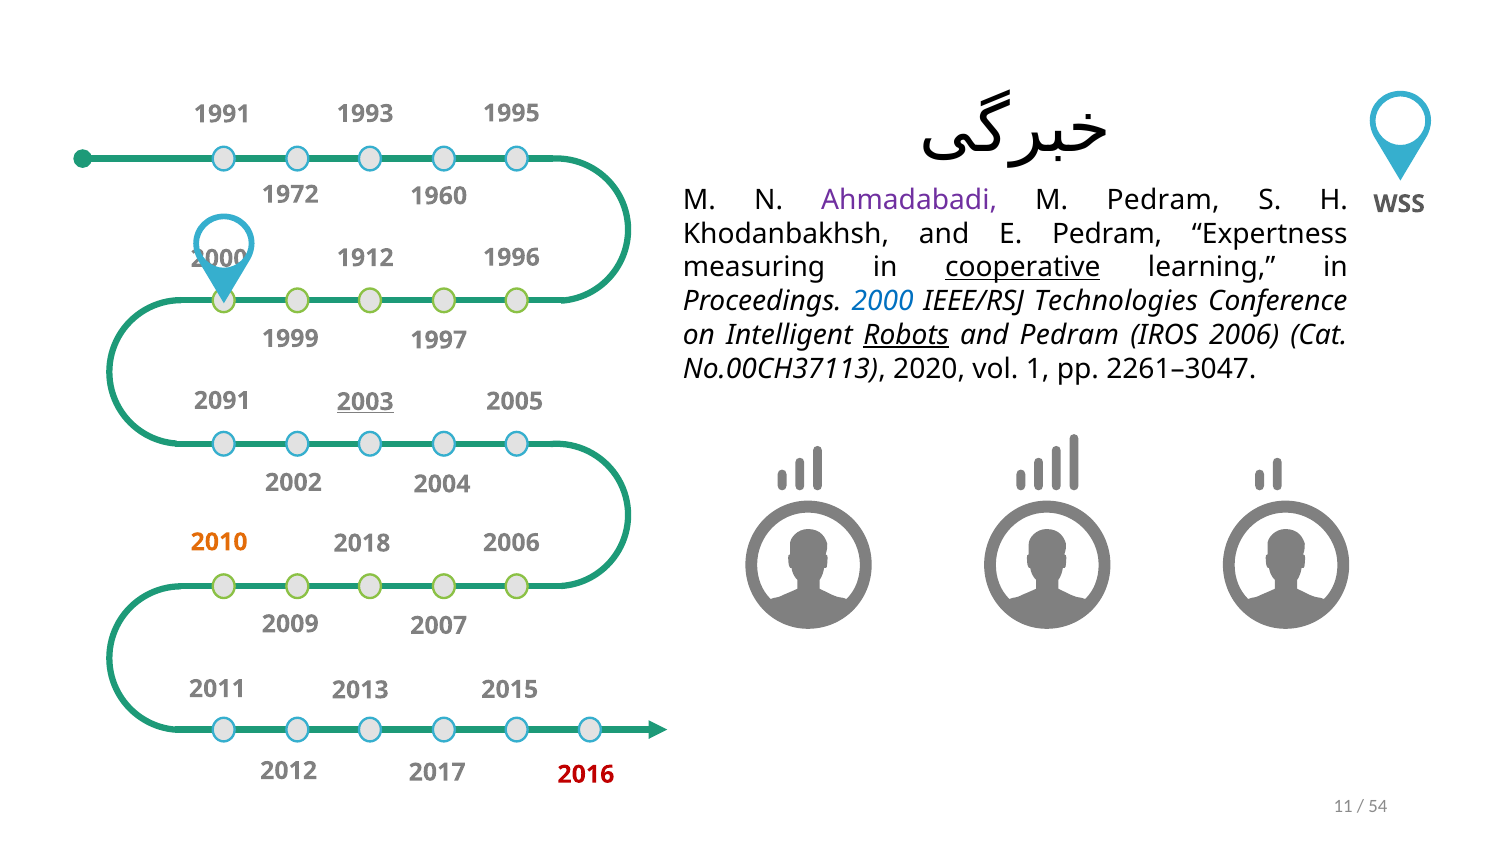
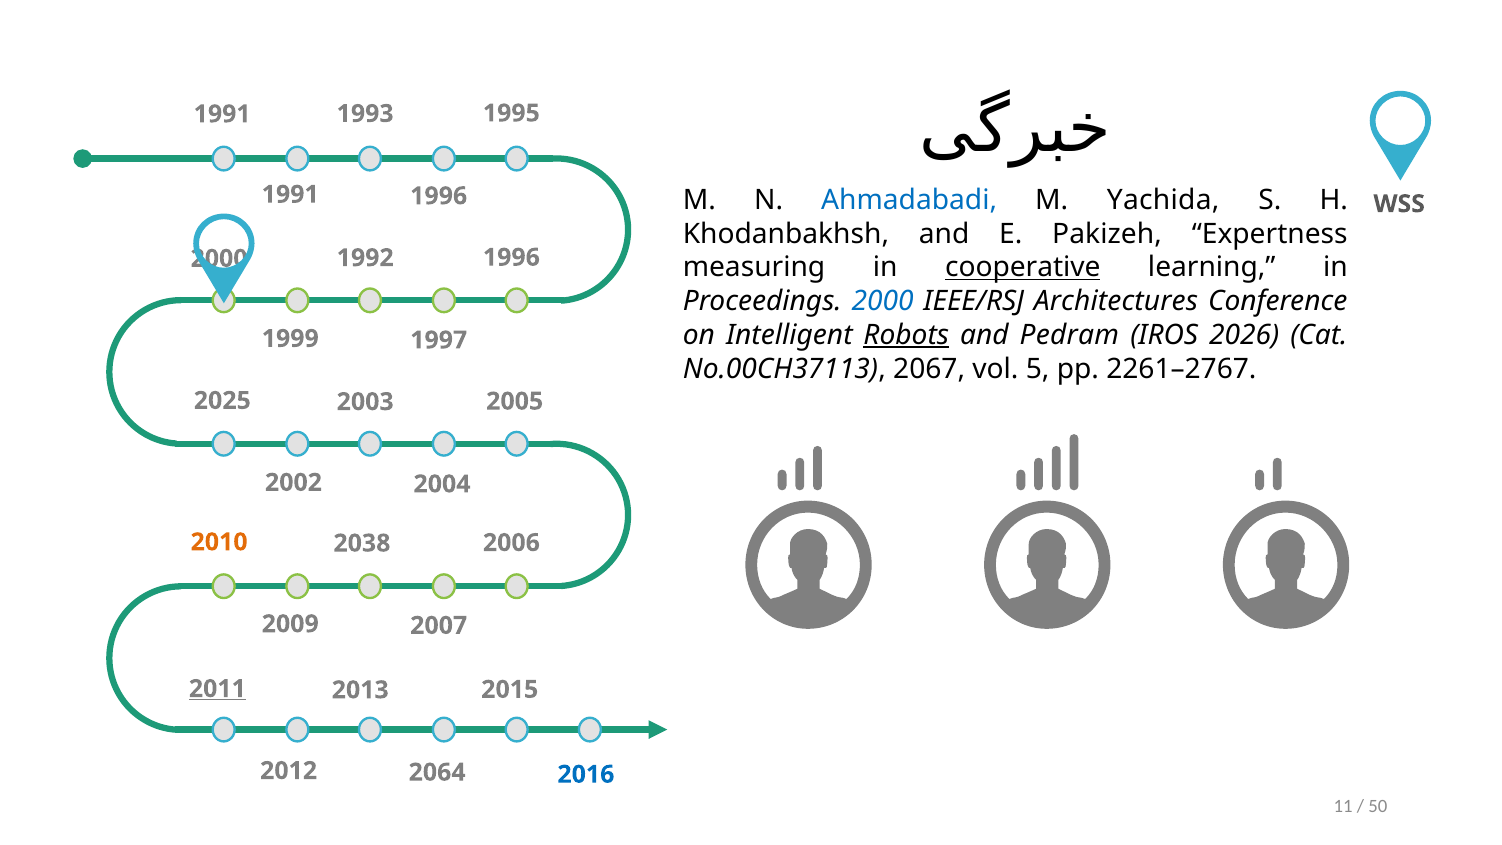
1972: 1972 -> 1991 (290, 194)
1960: 1960 -> 1996 (439, 196)
Ahmadabadi colour: purple -> blue (909, 200)
M Pedram: Pedram -> Yachida (1163, 200)
E Pedram: Pedram -> Pakizeh (1107, 234)
1912: 1912 -> 1992 (365, 258)
Technologies: Technologies -> Architectures (1116, 301)
IROS 2006: 2006 -> 2026 (1244, 335)
2020: 2020 -> 2067 (929, 369)
1: 1 -> 5 (1038, 369)
2261–3047: 2261–3047 -> 2261–2767 (1181, 369)
2091: 2091 -> 2025 (222, 401)
2003 underline: present -> none (365, 402)
2018: 2018 -> 2038 (362, 543)
2011 underline: none -> present (217, 689)
2017: 2017 -> 2064 (437, 772)
2016 colour: red -> blue (586, 774)
54: 54 -> 50 (1378, 807)
